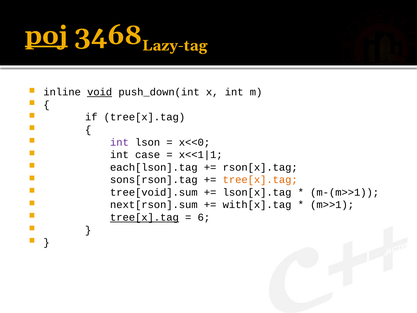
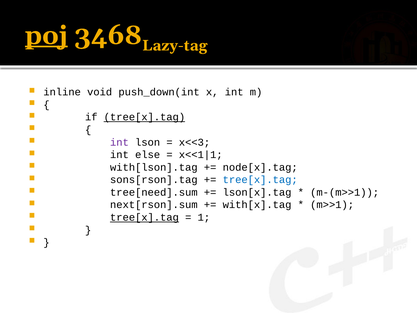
void underline: present -> none (100, 92)
tree[x].tag underline: none -> present (144, 117)
x<<0: x<<0 -> x<<3 (195, 142)
case: case -> else (148, 155)
each[lson].tag: each[lson].tag -> with[lson].tag (154, 167)
rson[x].tag: rson[x].tag -> node[x].tag (260, 167)
tree[x].tag colour: orange -> blue (260, 180)
tree[void].sum: tree[void].sum -> tree[need].sum (154, 192)
6: 6 -> 1 (204, 217)
